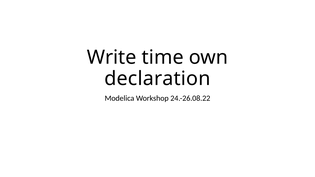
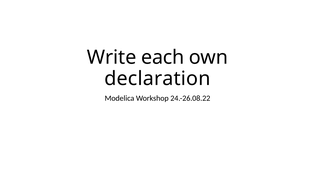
time: time -> each (163, 57)
